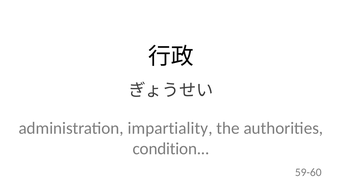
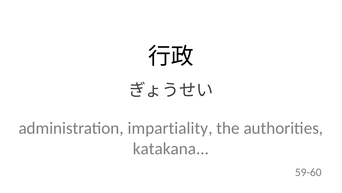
condition: condition -> katakana (171, 148)
